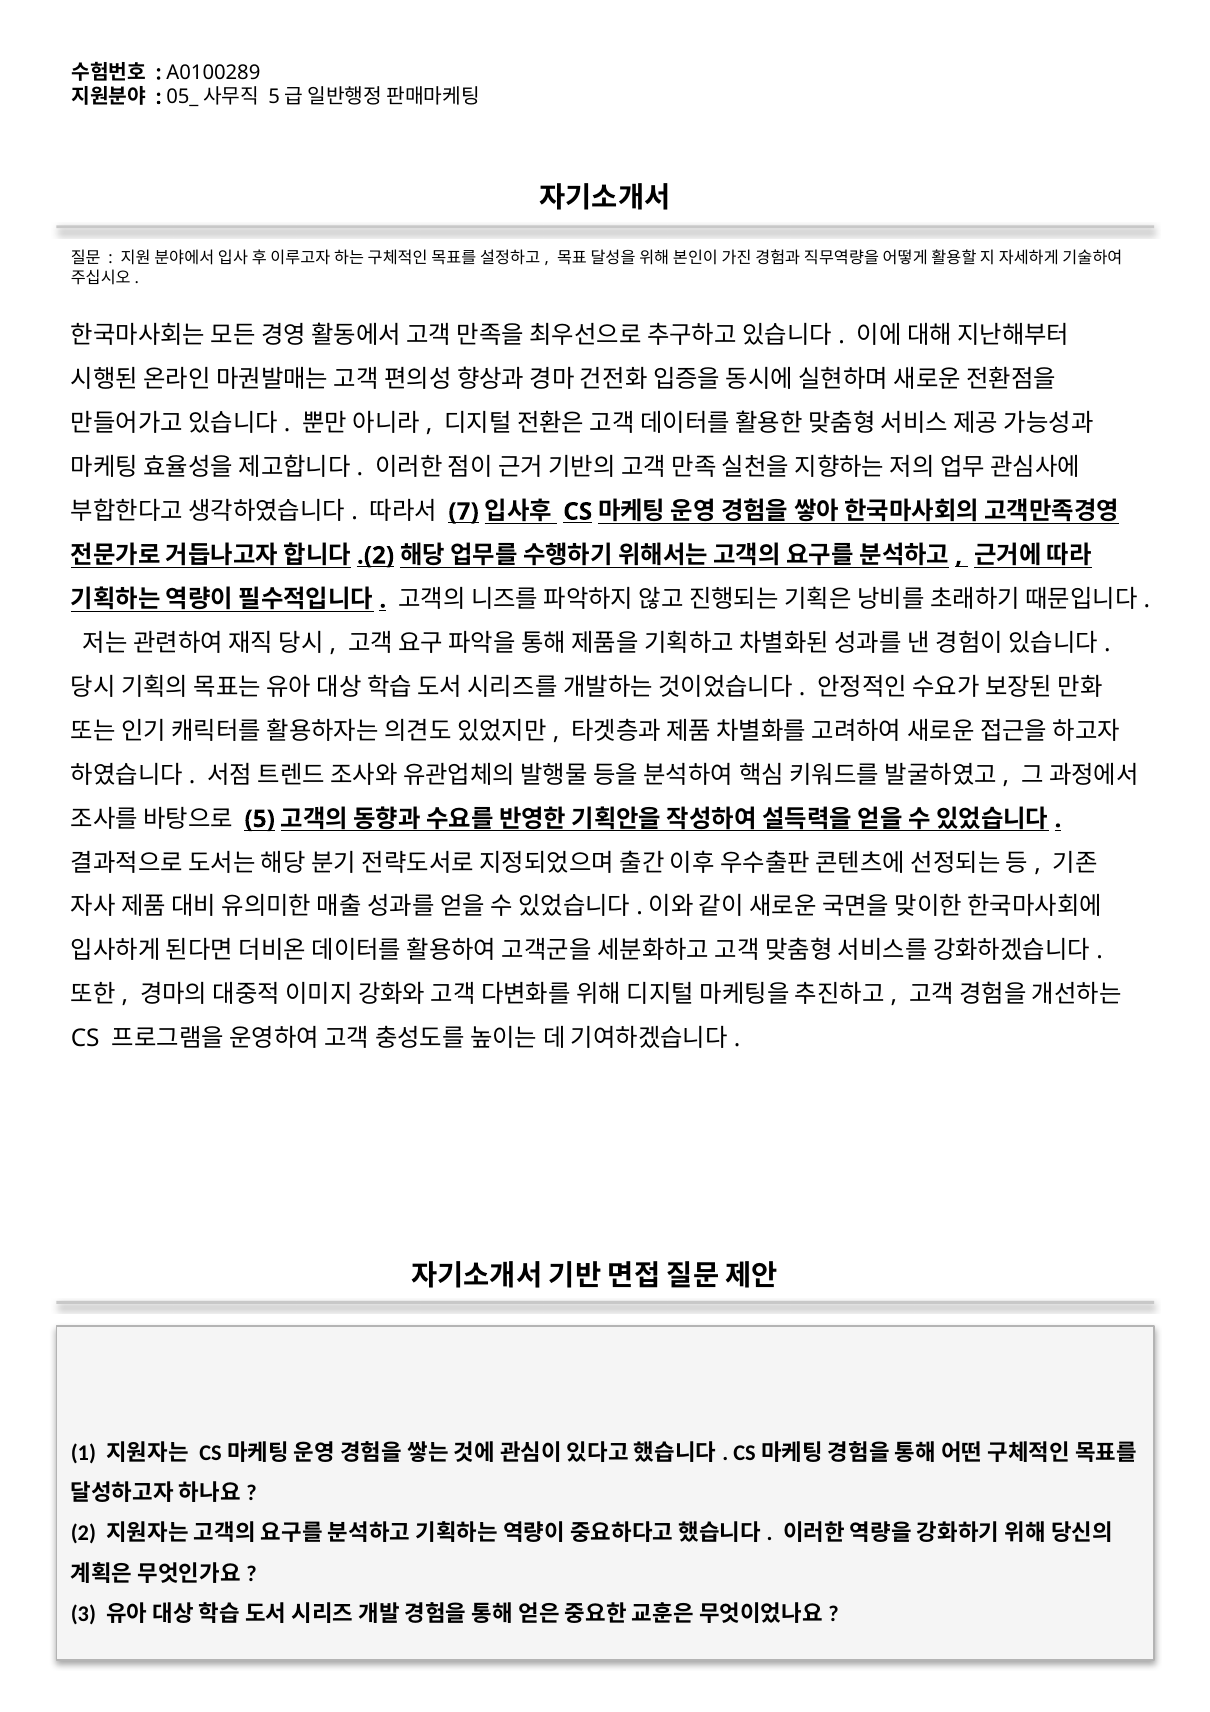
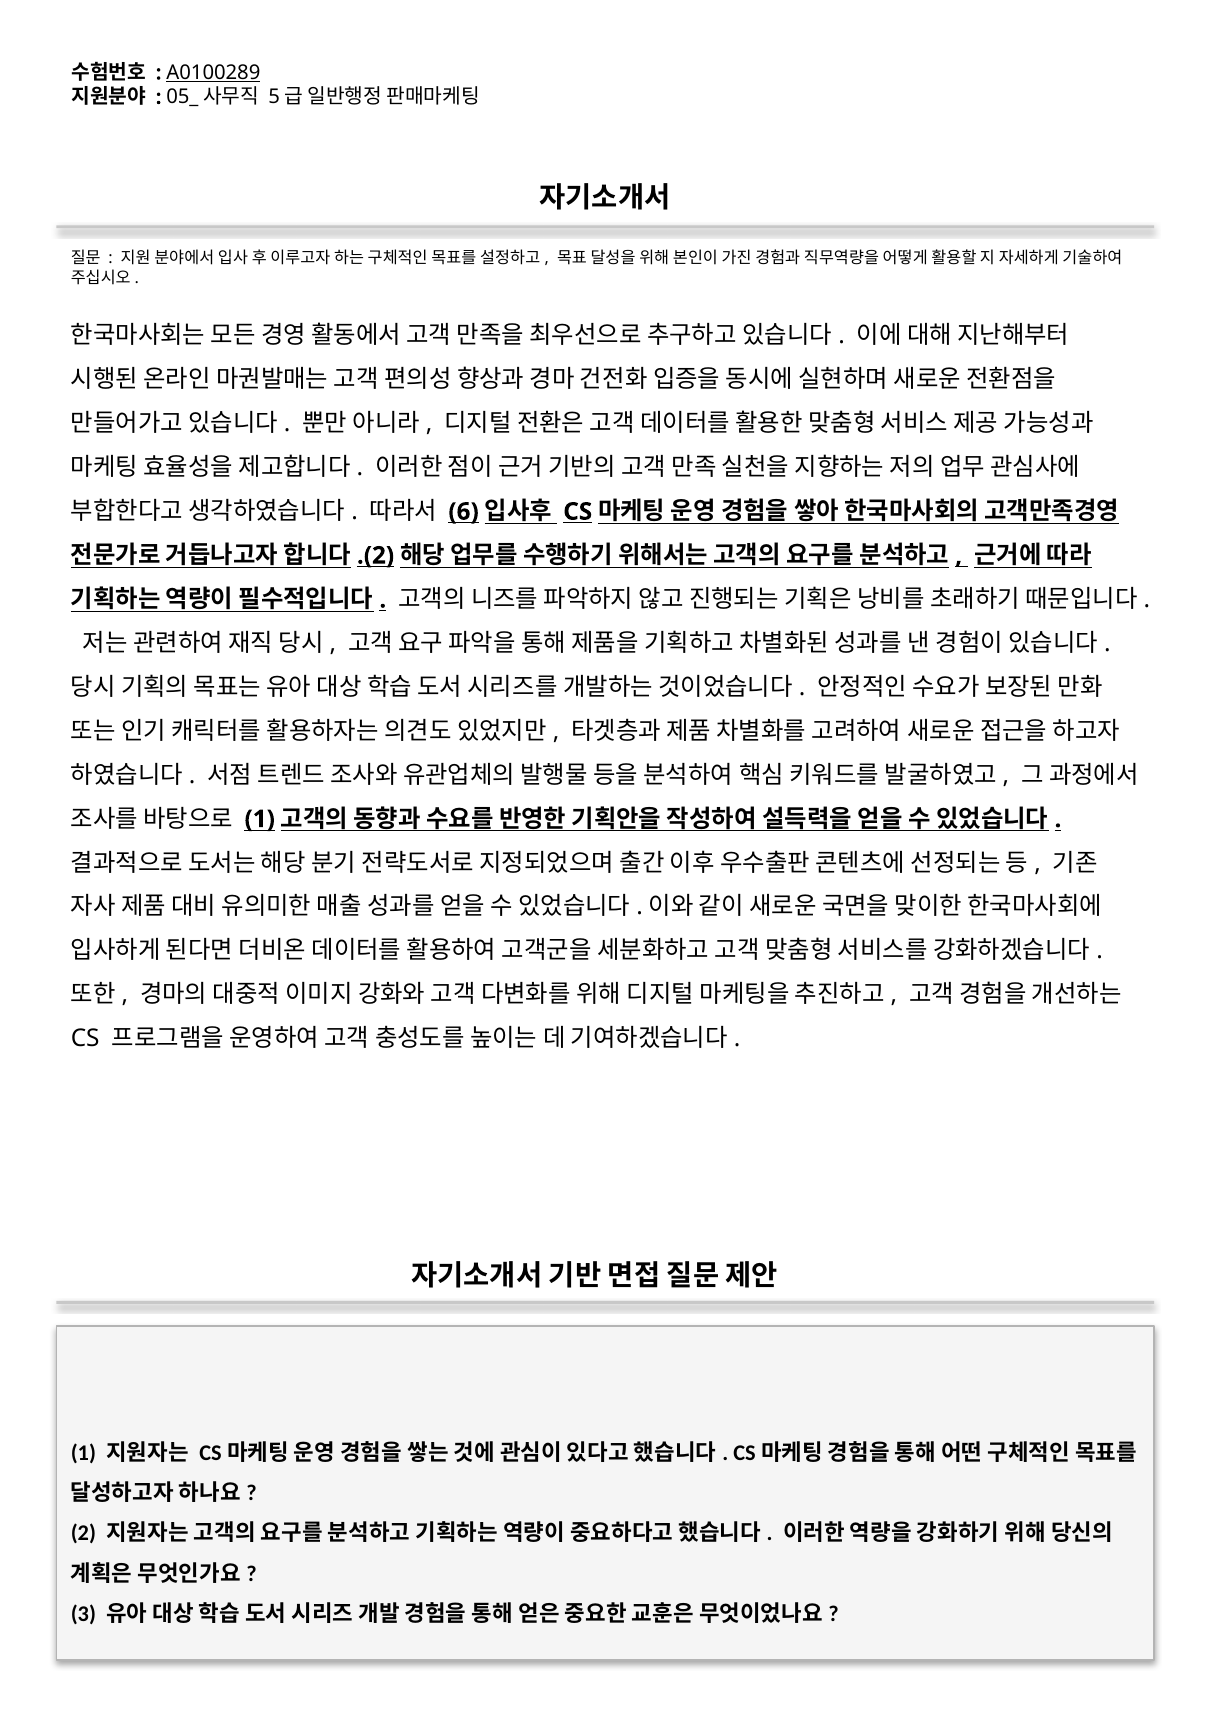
A0100289 underline: none -> present (213, 73)
7: 7 -> 6 (464, 511)
5: 5 -> 1 (260, 819)
